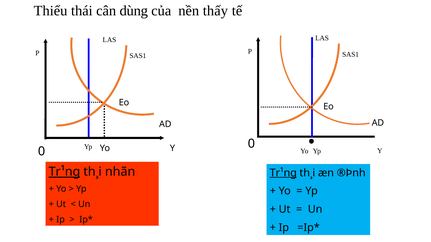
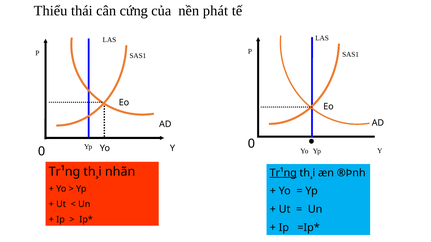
dùng: dùng -> cứng (134, 11)
thấy: thấy -> phát (215, 11)
Tr¹ng underline: present -> none (64, 172)
